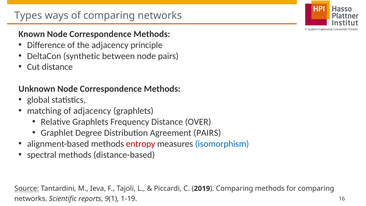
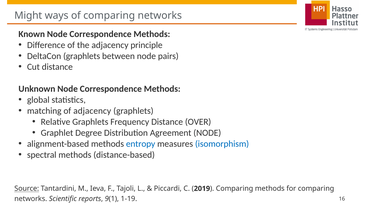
Types: Types -> Might (28, 15)
DeltaCon synthetic: synthetic -> graphlets (82, 56)
Agreement PAIRS: PAIRS -> NODE (207, 133)
entropy colour: red -> blue (141, 144)
